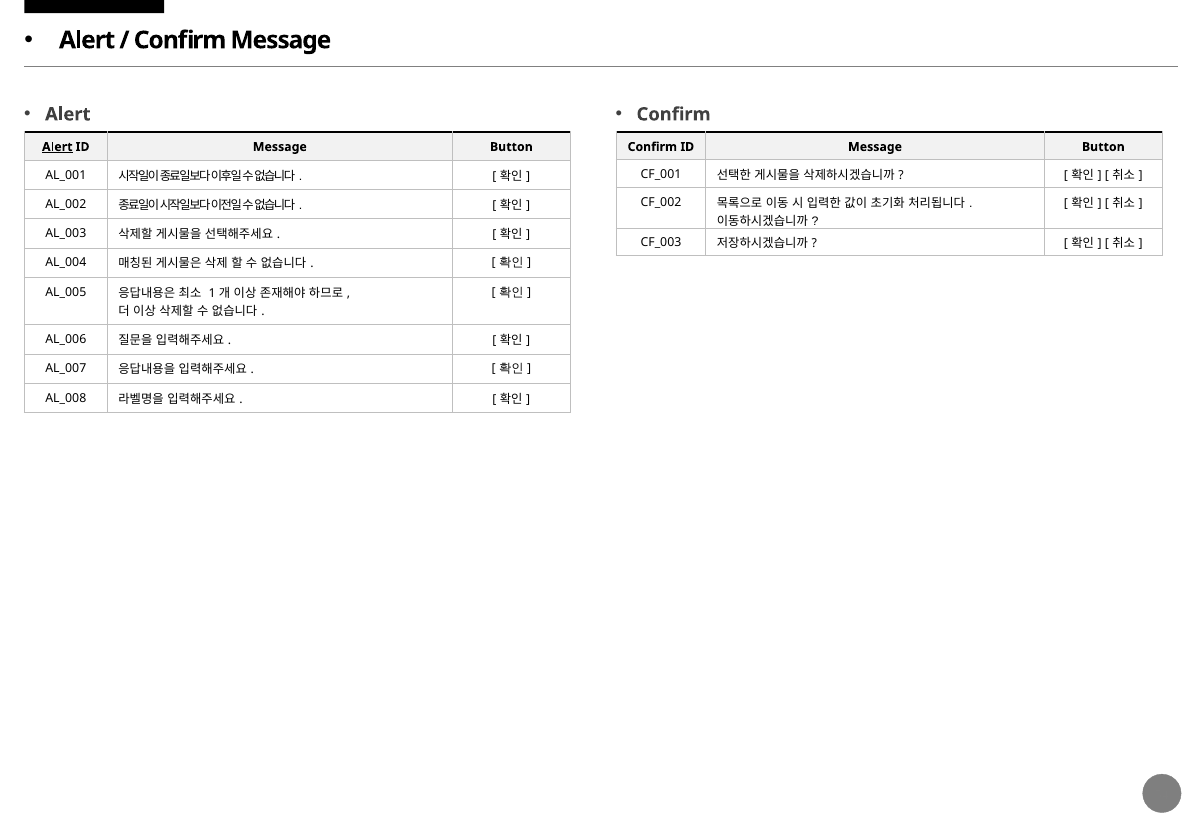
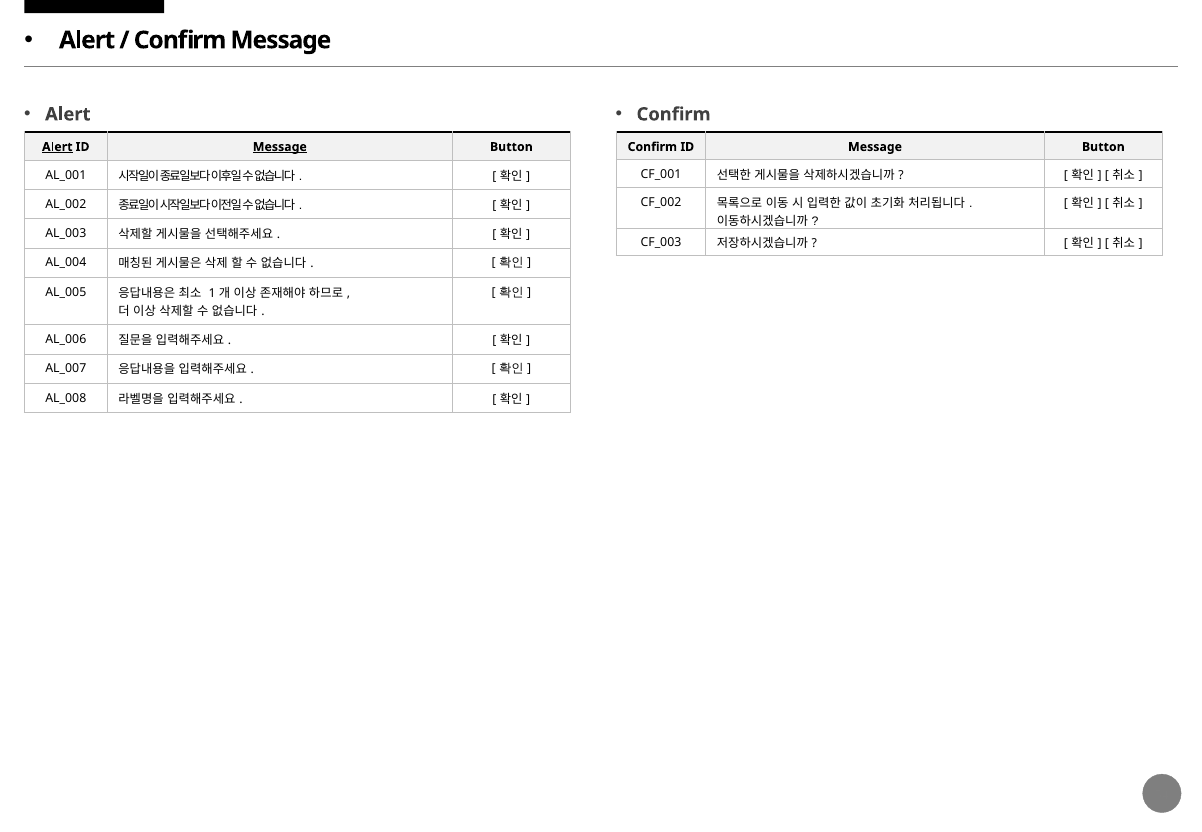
Message underline: none -> present (280, 147)
